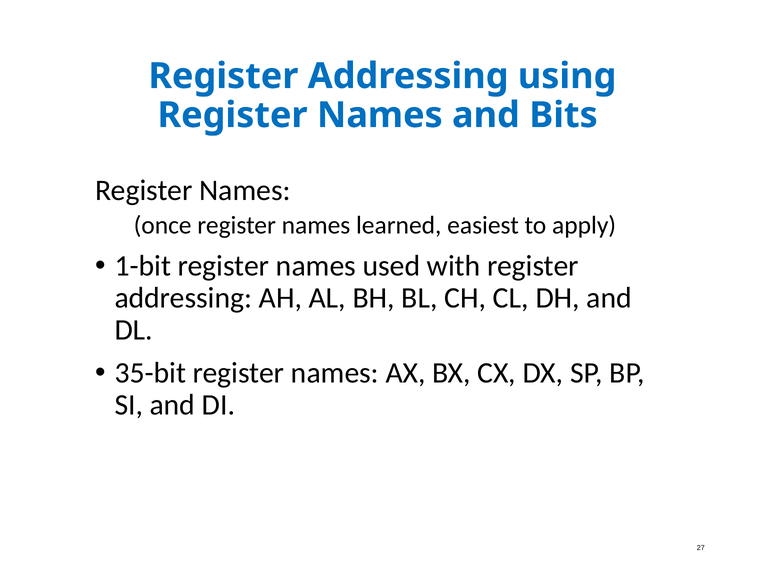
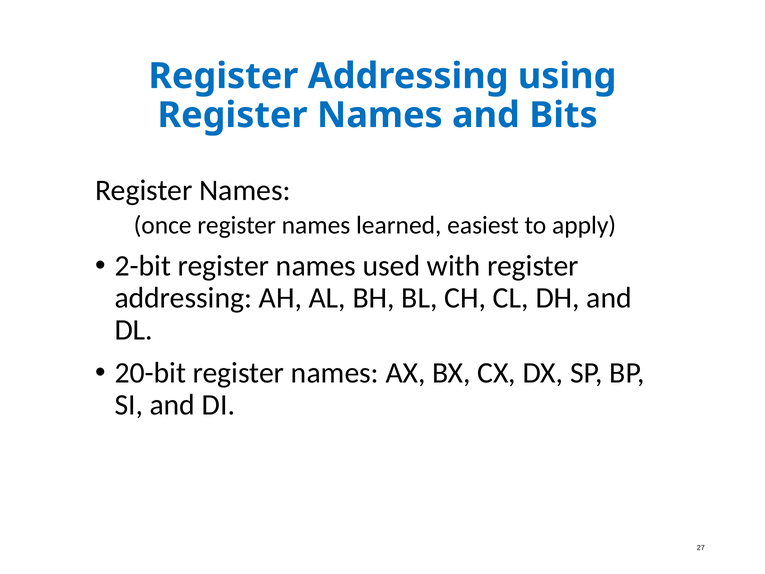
1-bit: 1-bit -> 2-bit (143, 266)
35-bit: 35-bit -> 20-bit (150, 373)
